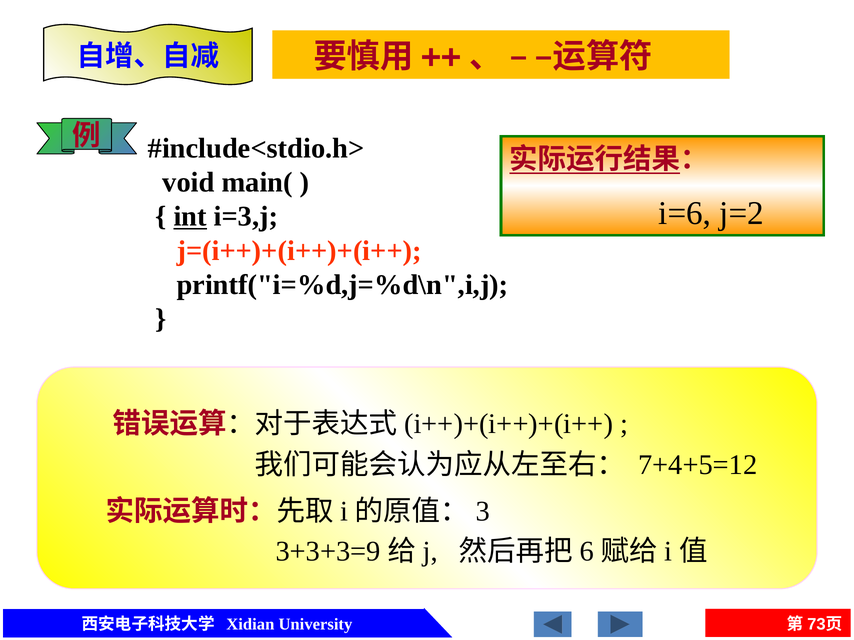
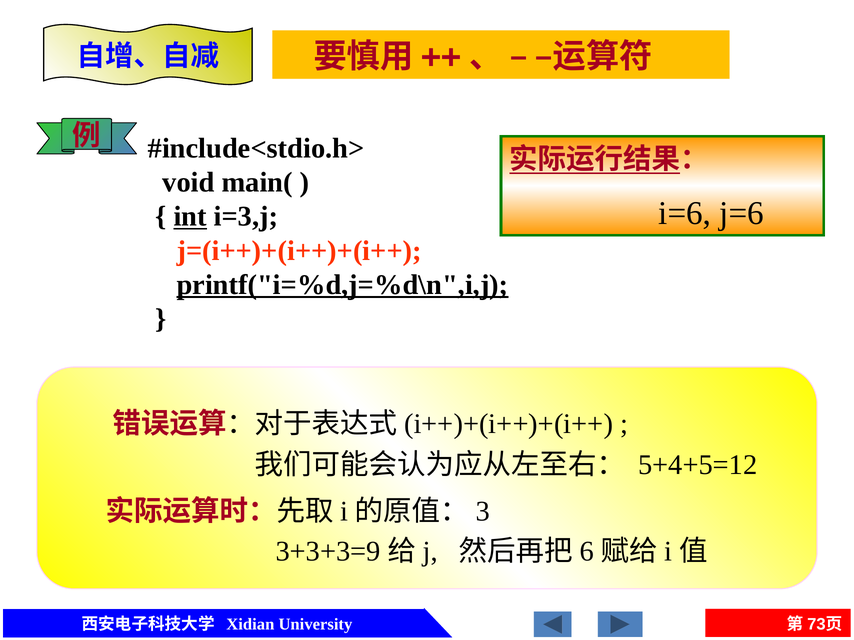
j=2: j=2 -> j=6 (742, 213)
printf("i=%d,j=%d\n",i,j underline: none -> present (343, 285)
7+4+5=12: 7+4+5=12 -> 5+4+5=12 (698, 465)
